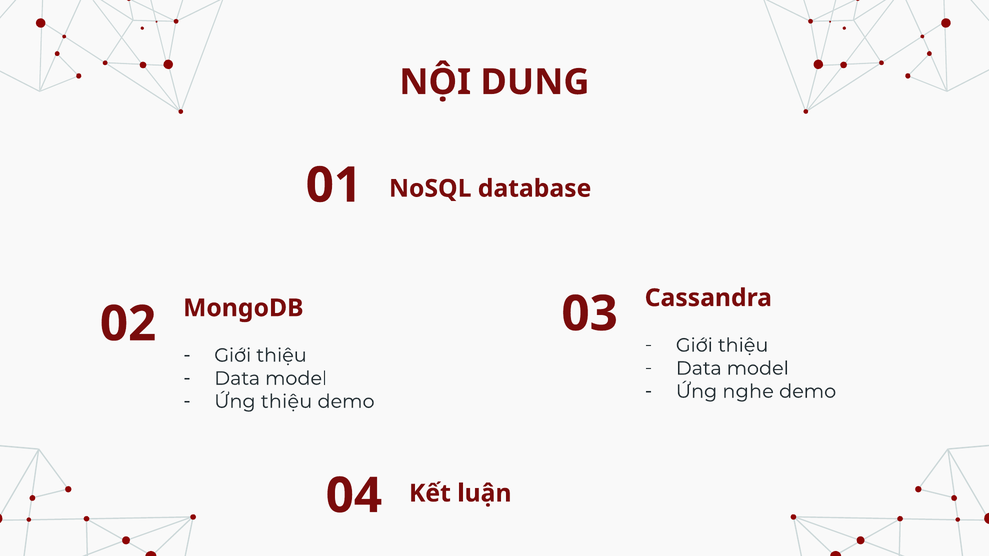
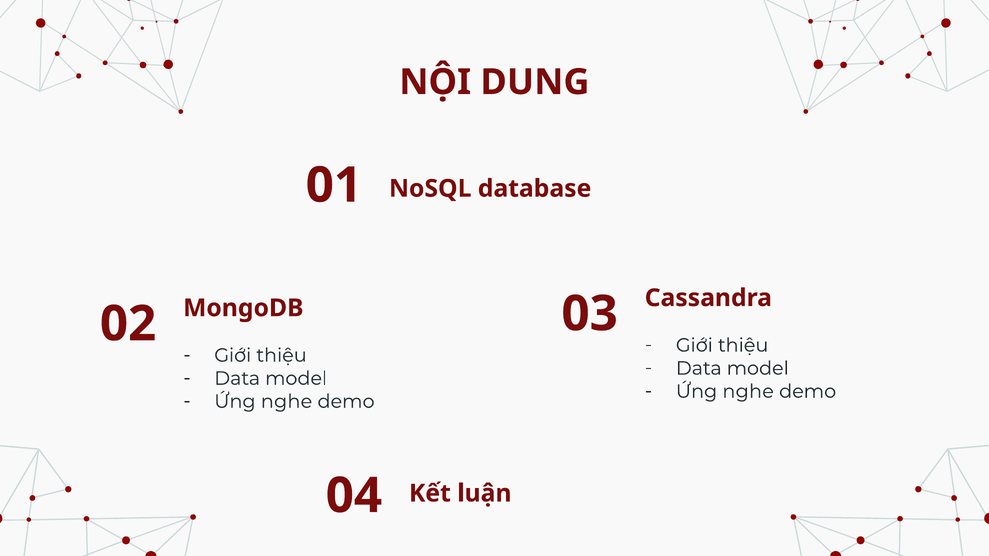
thiệu: thiệu -> nghe (287, 402)
